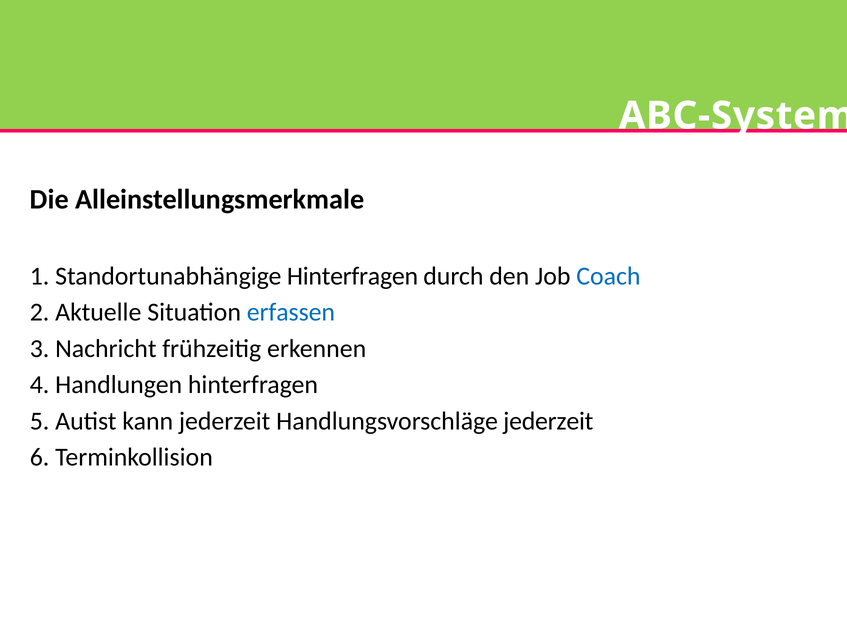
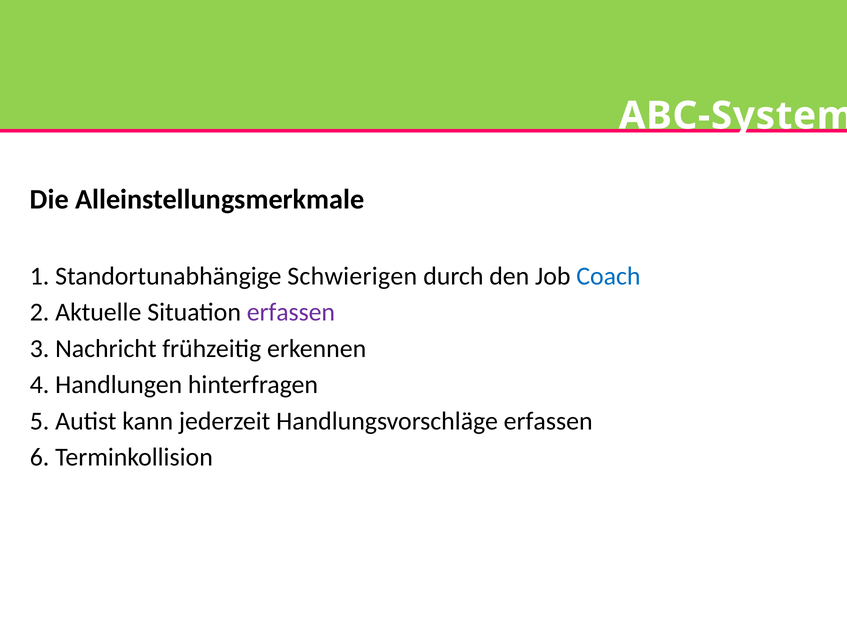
Standortunabhängige Hinterfragen: Hinterfragen -> Schwierigen (352, 276)
erfassen colour: blue -> purple (291, 313)
Handlungsvorschläge jederzeit: jederzeit -> erfassen (548, 421)
